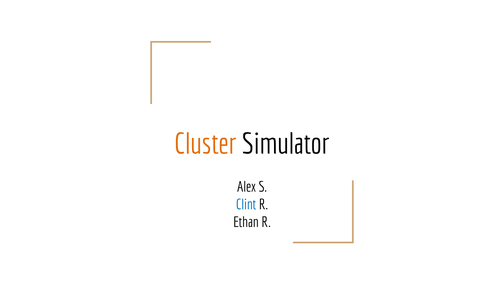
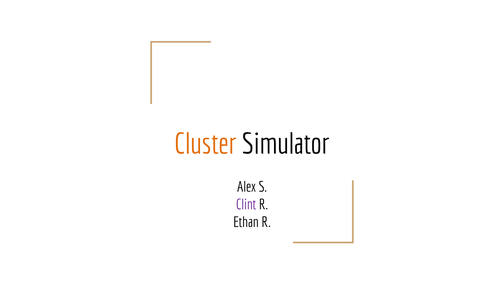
Clint colour: blue -> purple (246, 204)
